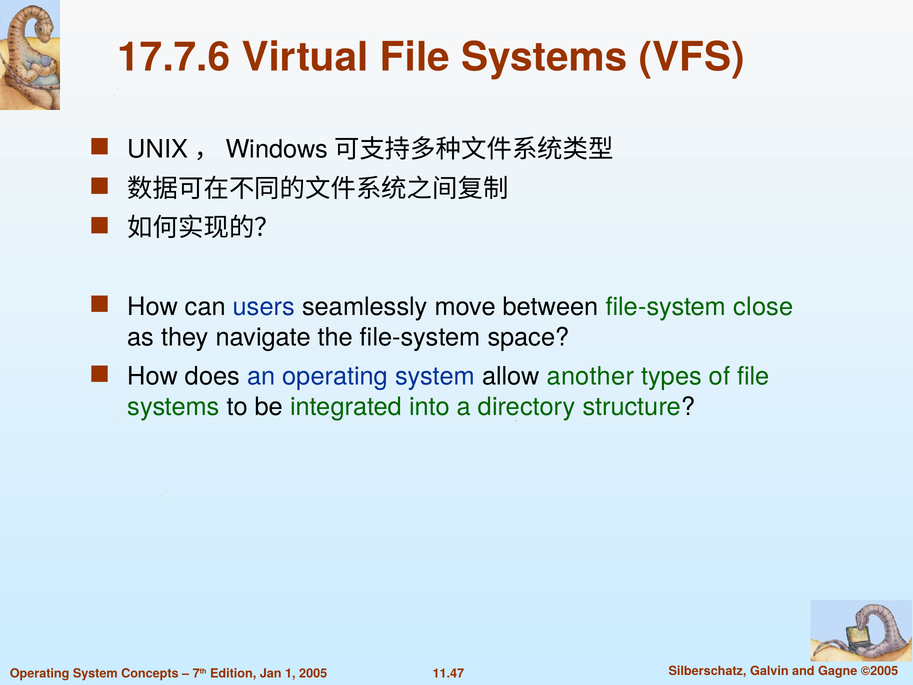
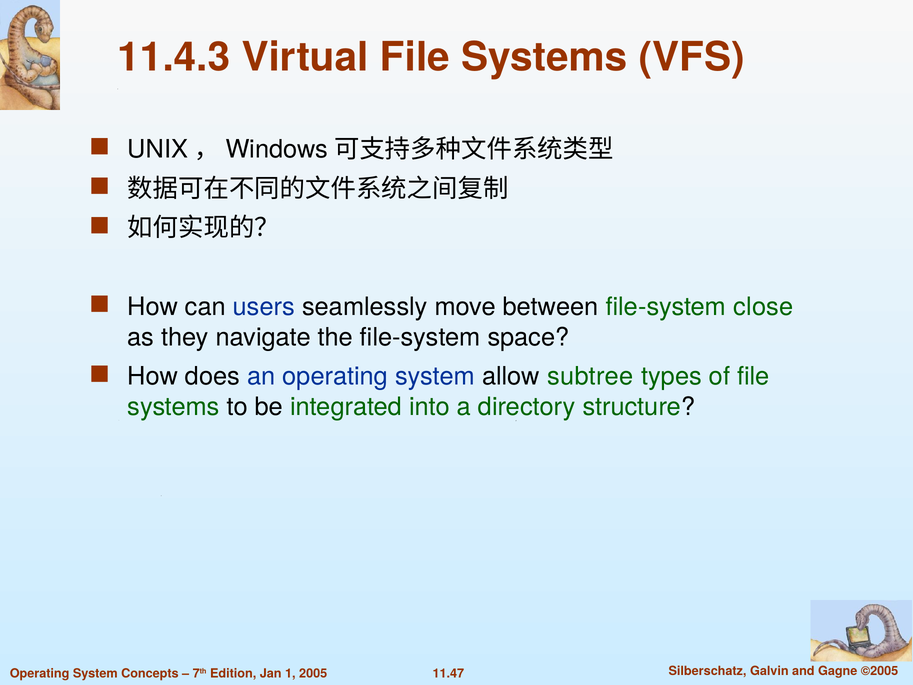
17.7.6: 17.7.6 -> 11.4.3 (174, 58)
another: another -> subtree (590, 376)
